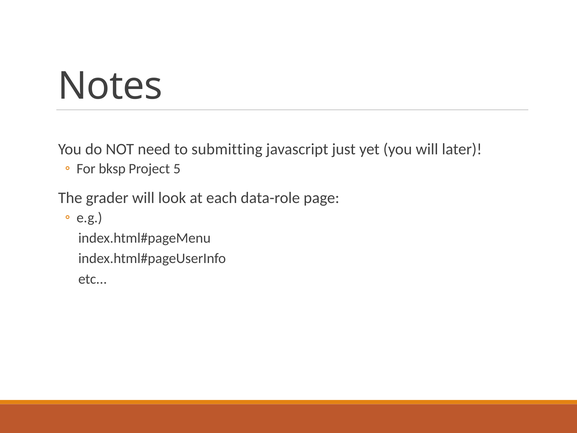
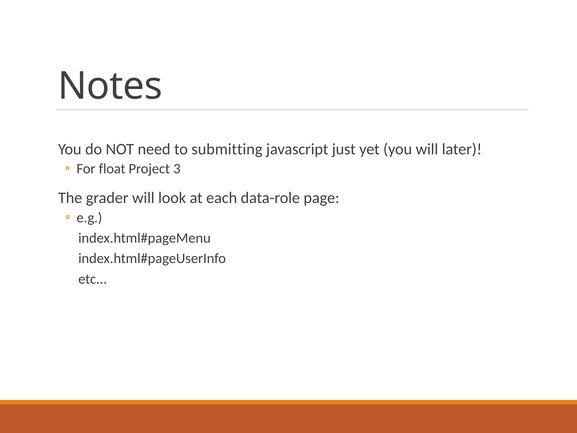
bksp: bksp -> float (112, 169)
5: 5 -> 3 (177, 169)
